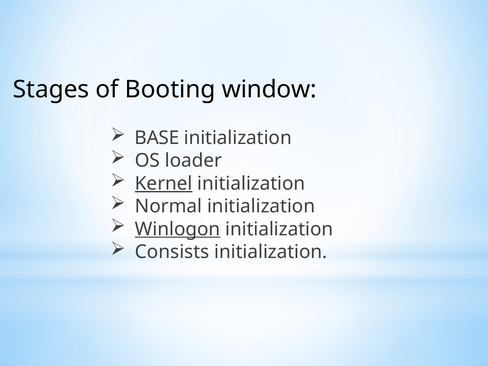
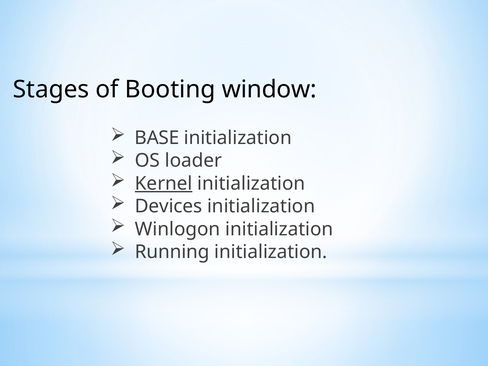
Normal: Normal -> Devices (169, 206)
Winlogon underline: present -> none (178, 229)
Consists: Consists -> Running (172, 252)
